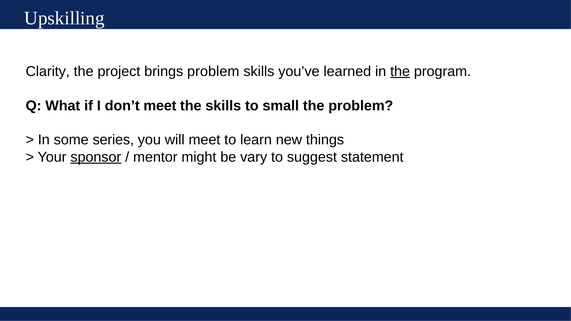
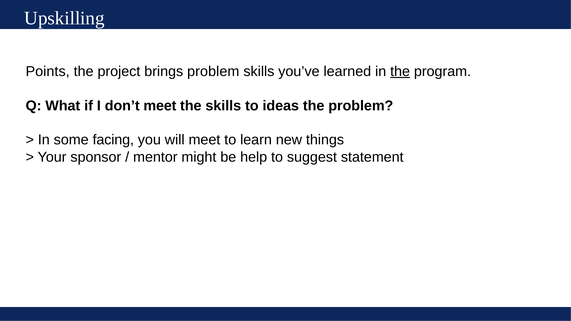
Clarity: Clarity -> Points (48, 71)
small: small -> ideas (281, 106)
series: series -> facing (113, 140)
sponsor underline: present -> none (96, 157)
vary: vary -> help (254, 157)
